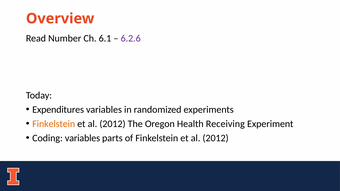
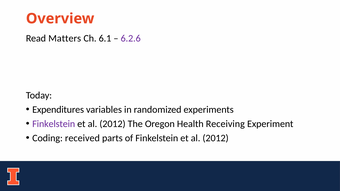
Number: Number -> Matters (65, 38)
Finkelstein colour: orange -> purple (54, 124)
Coding variables: variables -> received (82, 138)
